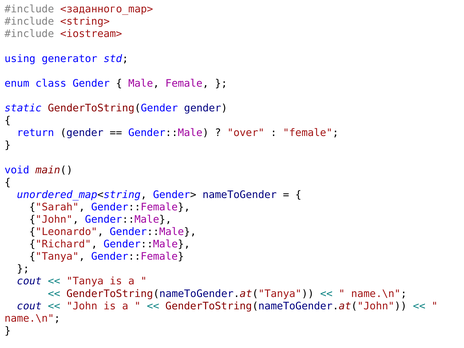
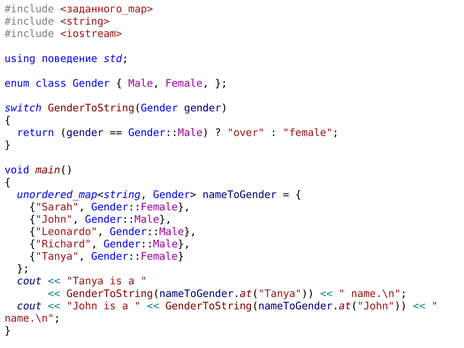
generator: generator -> поведение (70, 59)
static: static -> switch (23, 108)
